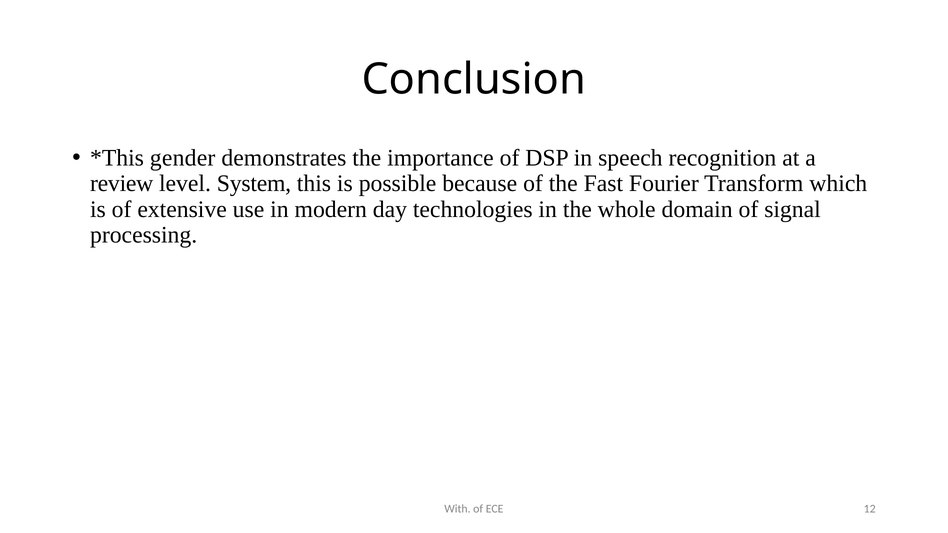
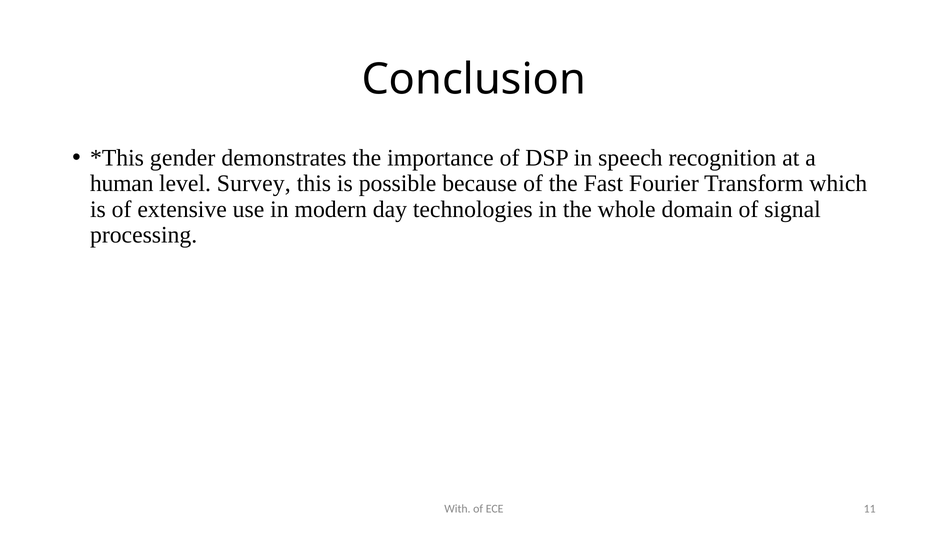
review: review -> human (122, 184)
System: System -> Survey (254, 184)
12: 12 -> 11 (870, 509)
